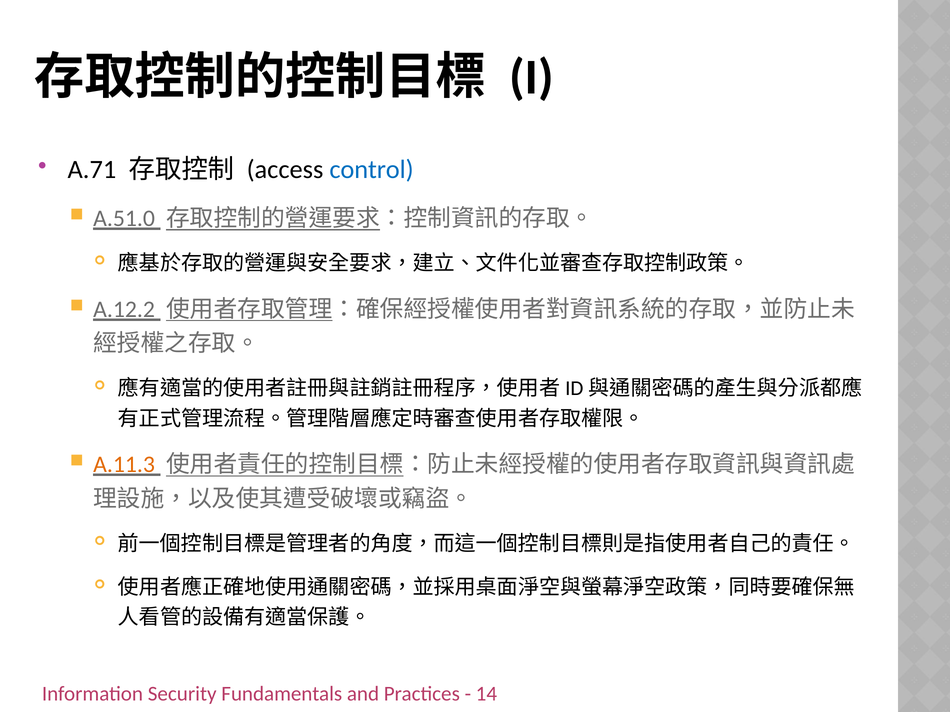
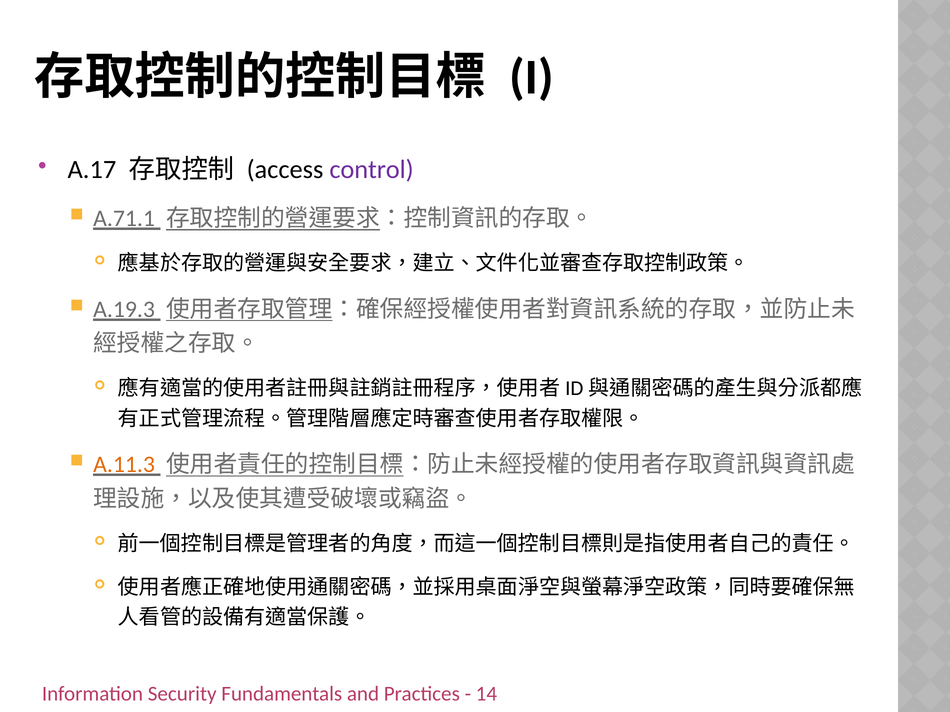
A.71: A.71 -> A.17 (92, 170)
control colour: blue -> purple (372, 170)
A.51.0: A.51.0 -> A.71.1 (124, 219)
A.12.2: A.12.2 -> A.19.3 (124, 309)
